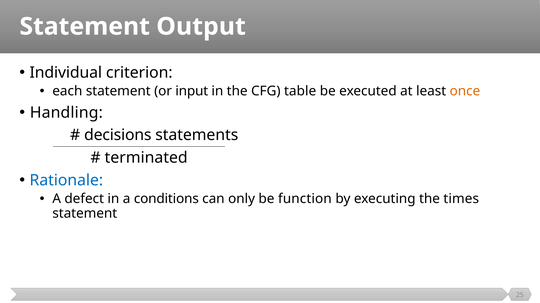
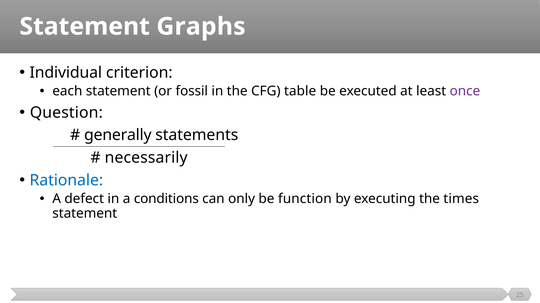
Output: Output -> Graphs (201, 27)
input: input -> fossil (192, 91)
once colour: orange -> purple (465, 91)
Handling: Handling -> Question (66, 113)
decisions: decisions -> generally (118, 135)
terminated: terminated -> necessarily (146, 158)
